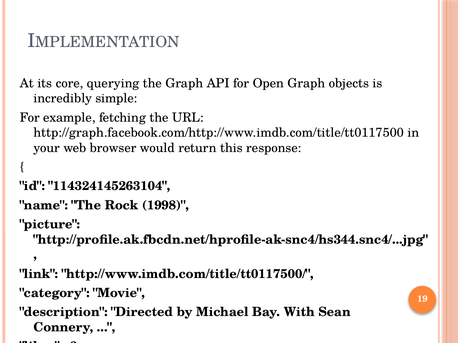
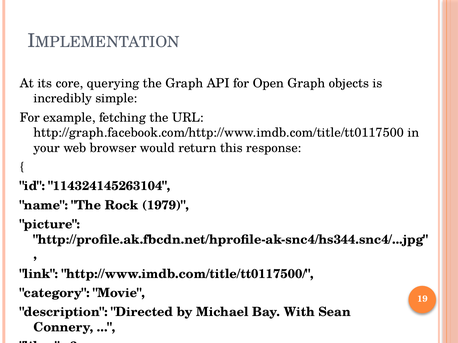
1998: 1998 -> 1979 (166, 206)
